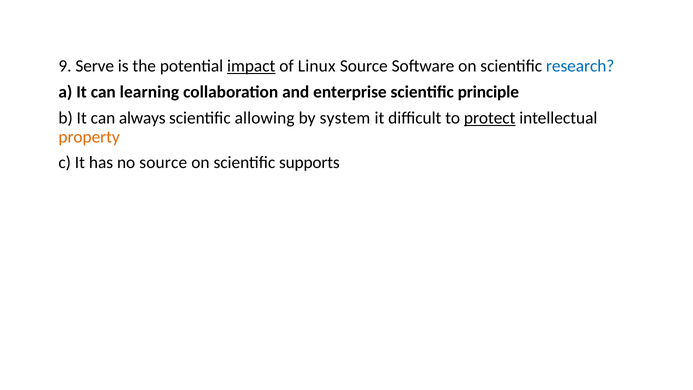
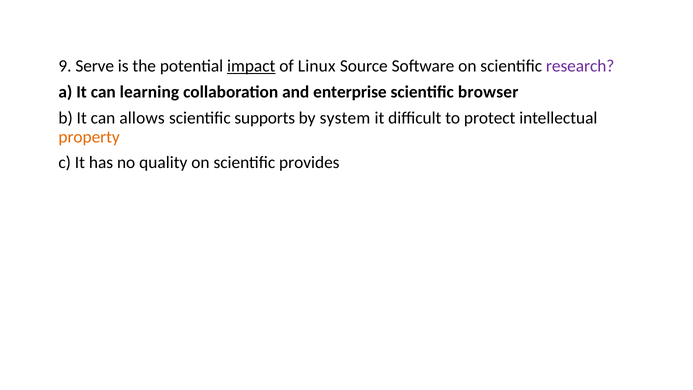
research colour: blue -> purple (580, 66)
principle: principle -> browser (488, 92)
always: always -> allows (142, 118)
allowing: allowing -> supports (265, 118)
protect underline: present -> none (490, 118)
no source: source -> quality (163, 163)
supports: supports -> provides (309, 163)
